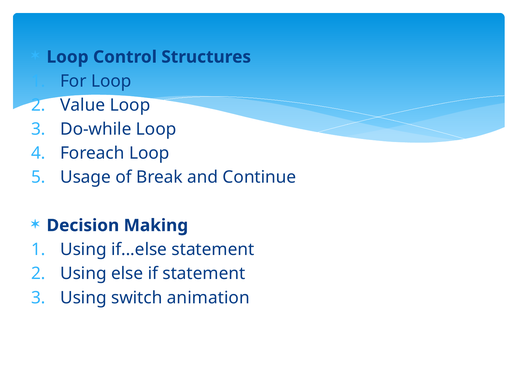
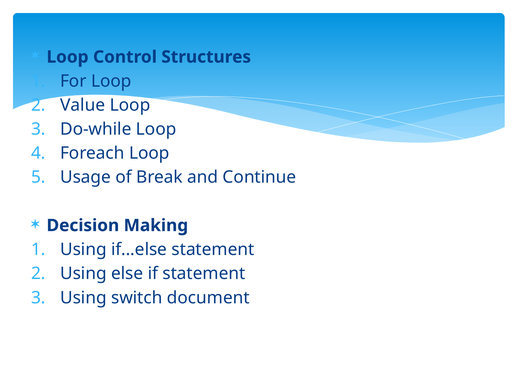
animation: animation -> document (208, 298)
